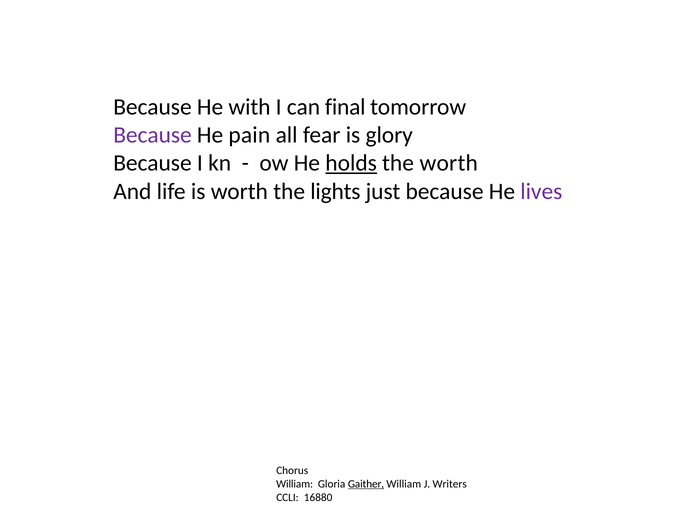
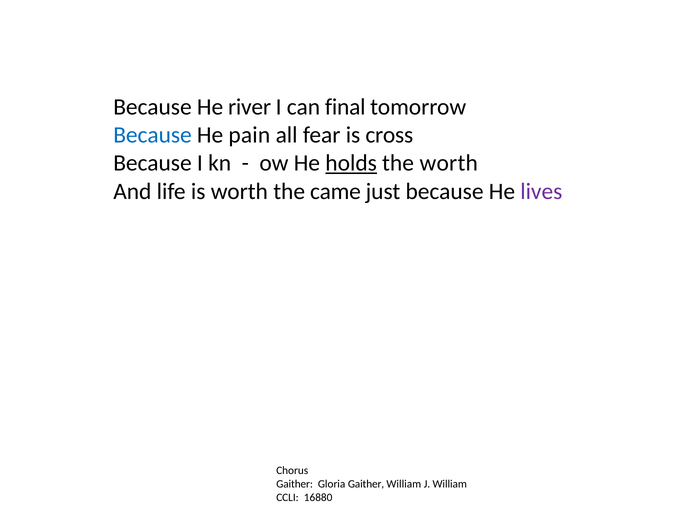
with: with -> river (250, 107)
Because colour: purple -> blue (153, 135)
glory: glory -> cross (389, 135)
lights: lights -> came (335, 191)
William: William -> Gaither (295, 484)
Gaither underline: present -> none (366, 484)
J Writers: Writers -> William (450, 484)
